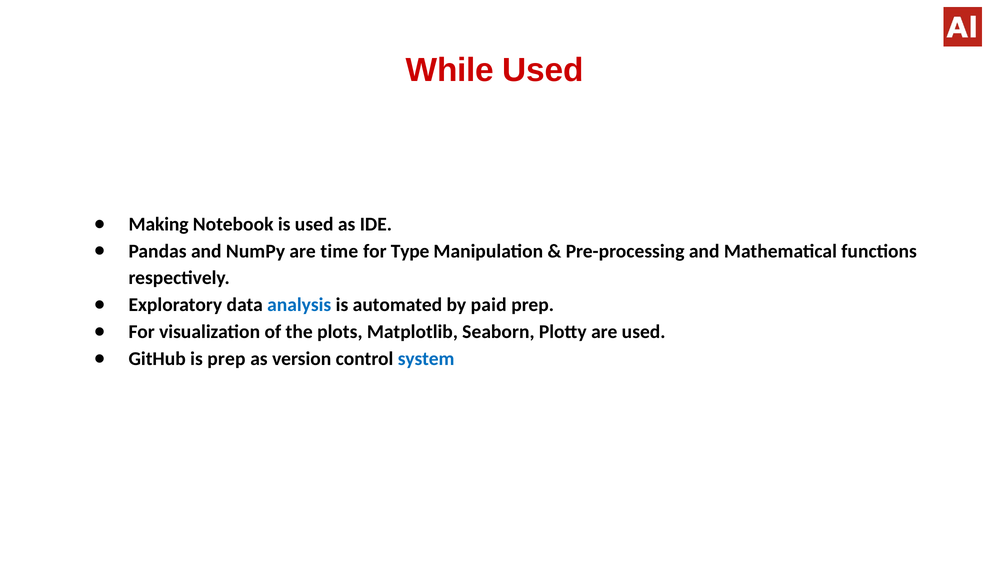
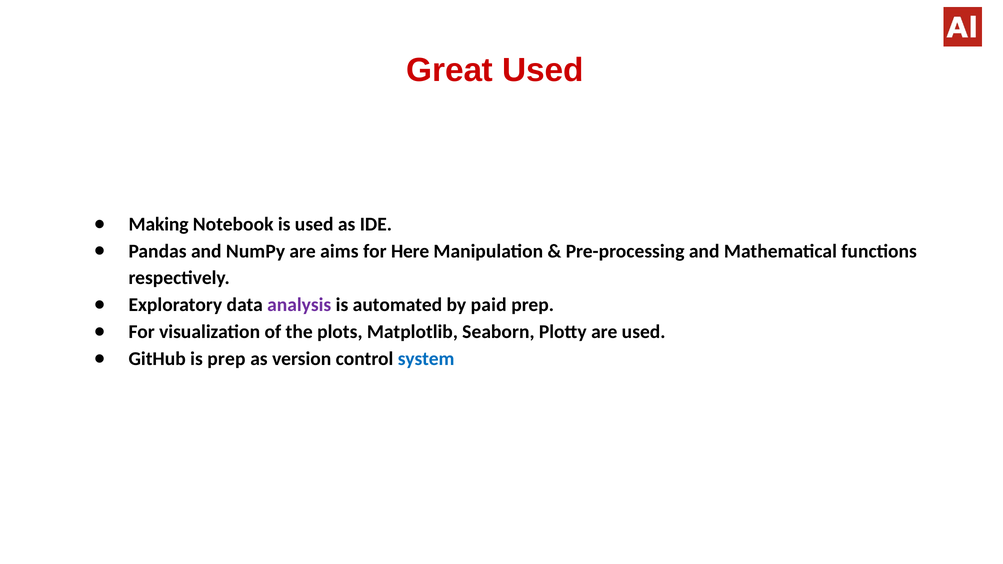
While: While -> Great (450, 70)
time: time -> aims (339, 251)
Type: Type -> Here (410, 251)
analysis colour: blue -> purple (299, 305)
